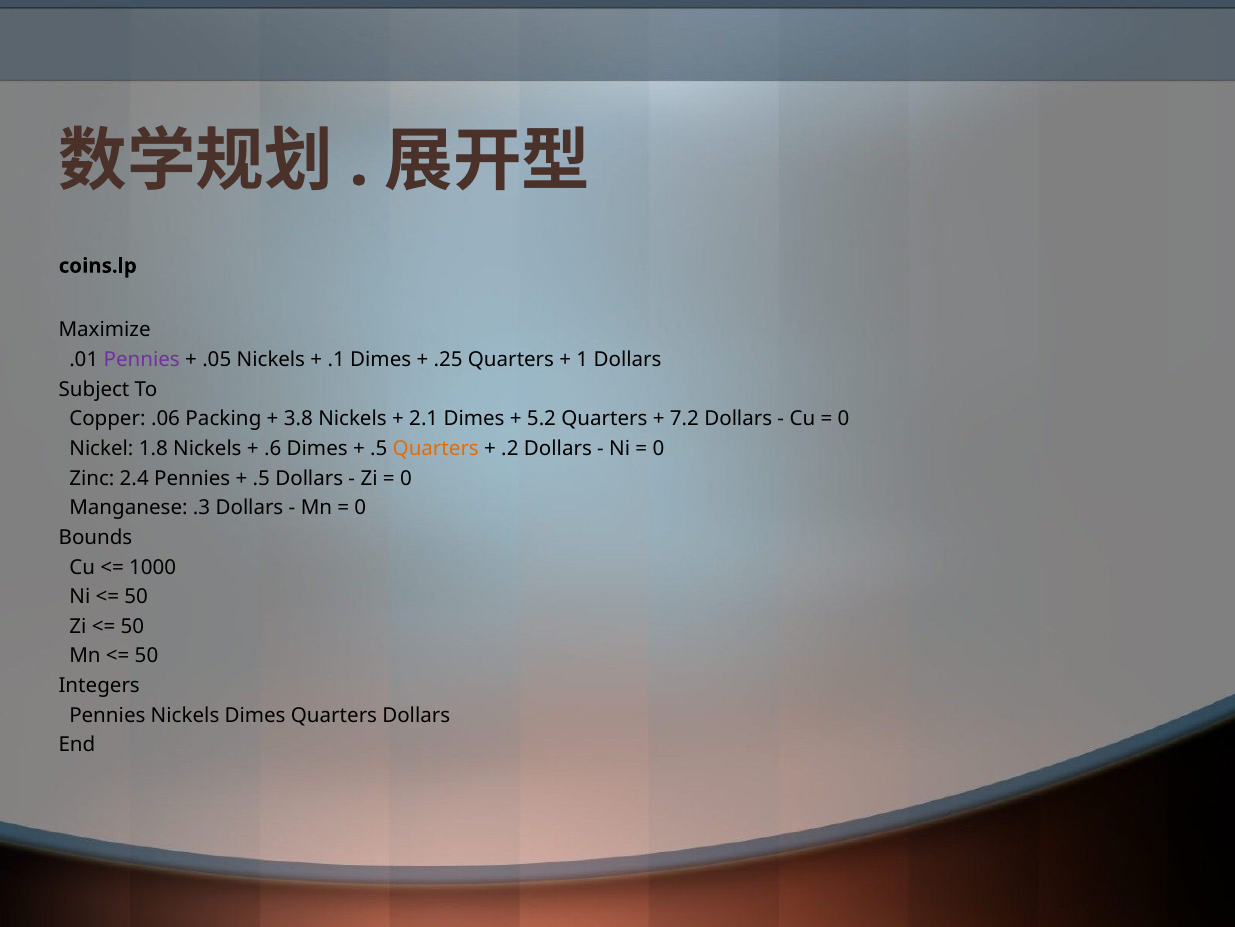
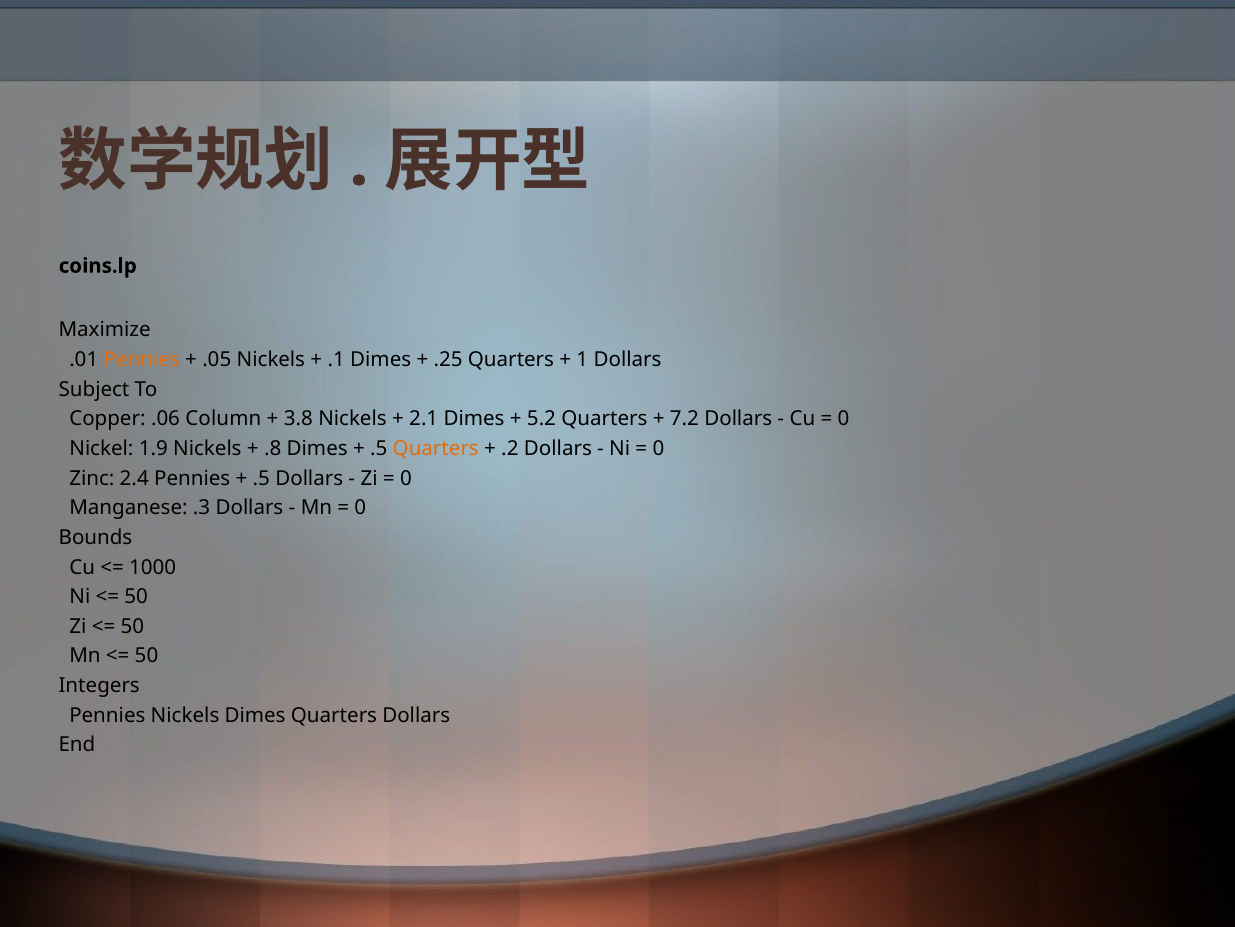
Pennies colour: purple -> orange (142, 359)
Packing: Packing -> Column (223, 419)
1.8: 1.8 -> 1.9 (153, 448)
.6: .6 -> .8 (273, 448)
